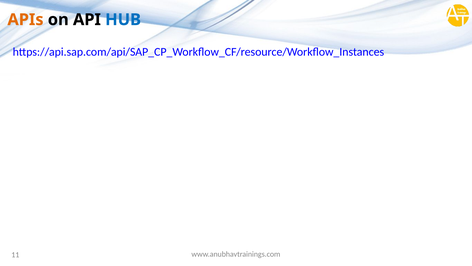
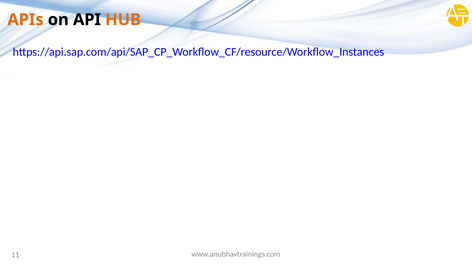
HUB colour: blue -> orange (123, 20)
